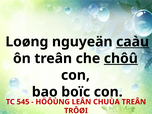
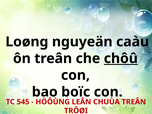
caàu underline: present -> none (133, 42)
